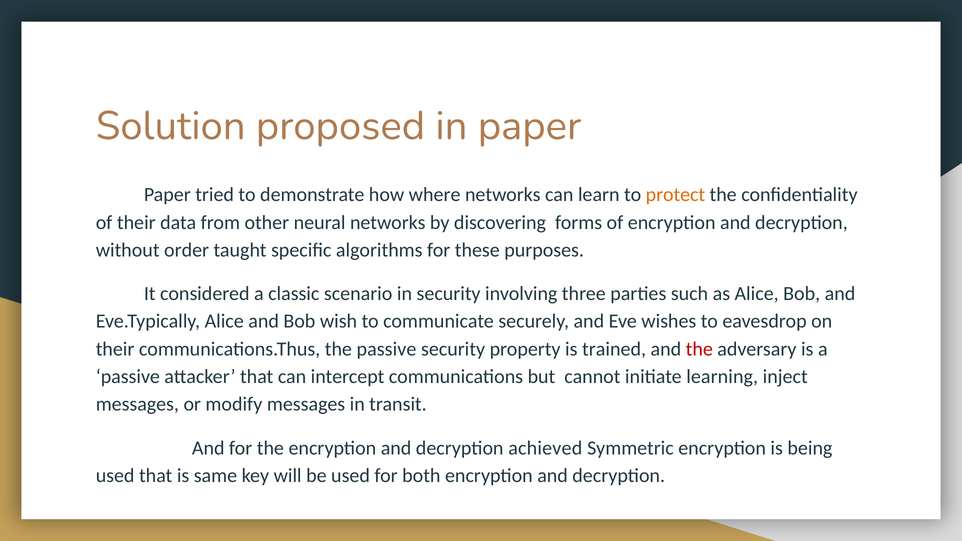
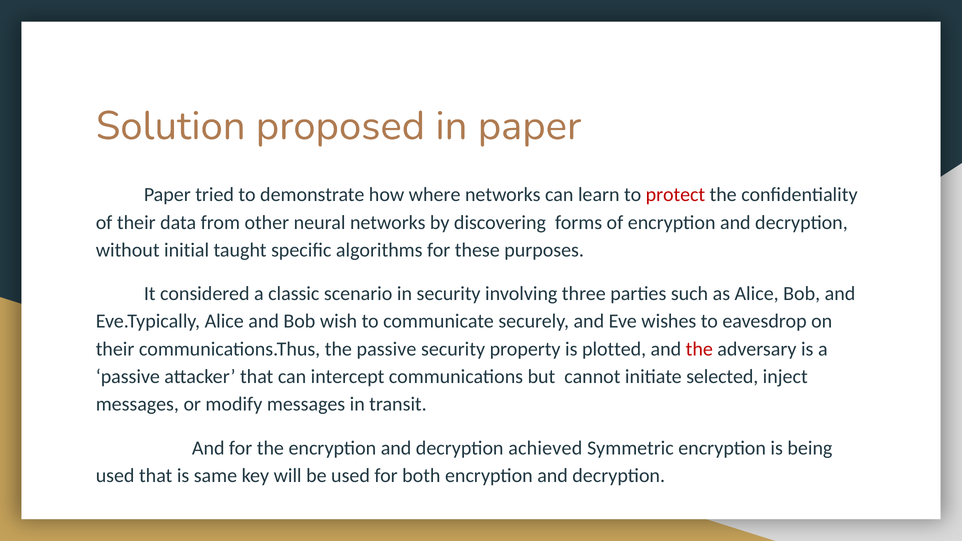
protect colour: orange -> red (675, 195)
order: order -> initial (187, 250)
trained: trained -> plotted (614, 349)
learning: learning -> selected (722, 377)
